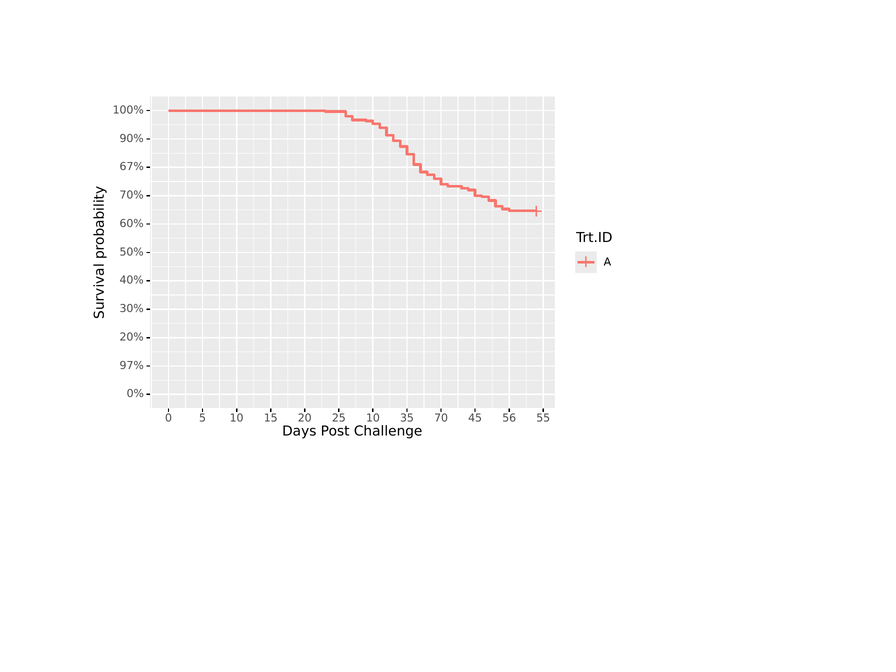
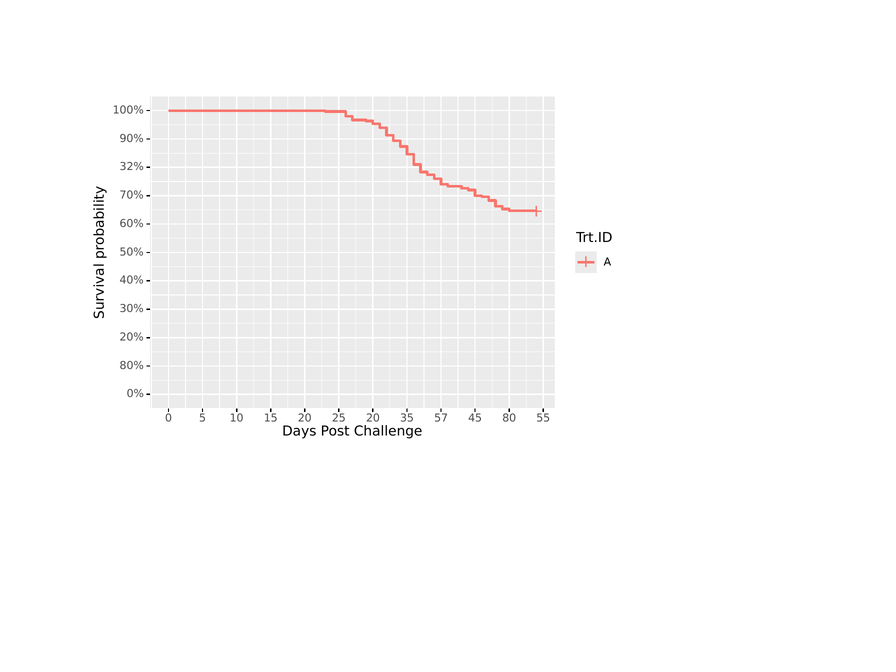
67%: 67% -> 32% (132, 167)
97%: 97% -> 80% (132, 365)
25 10: 10 -> 20 (373, 418)
70: 70 -> 57 (441, 418)
56: 56 -> 80 (509, 418)
